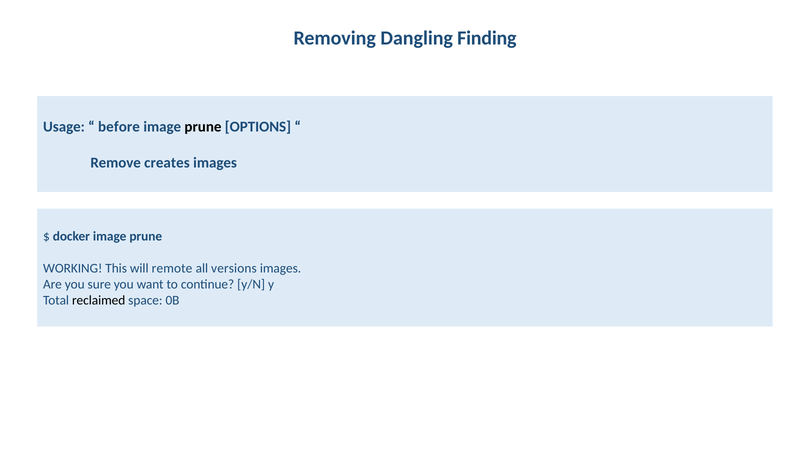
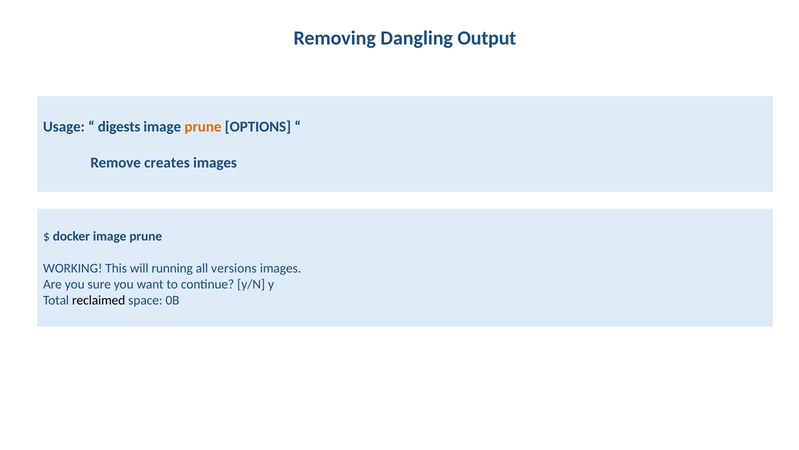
Finding: Finding -> Output (487, 38)
before: before -> digests (119, 127)
prune colour: black -> orange (203, 127)
remote: remote -> running (172, 268)
